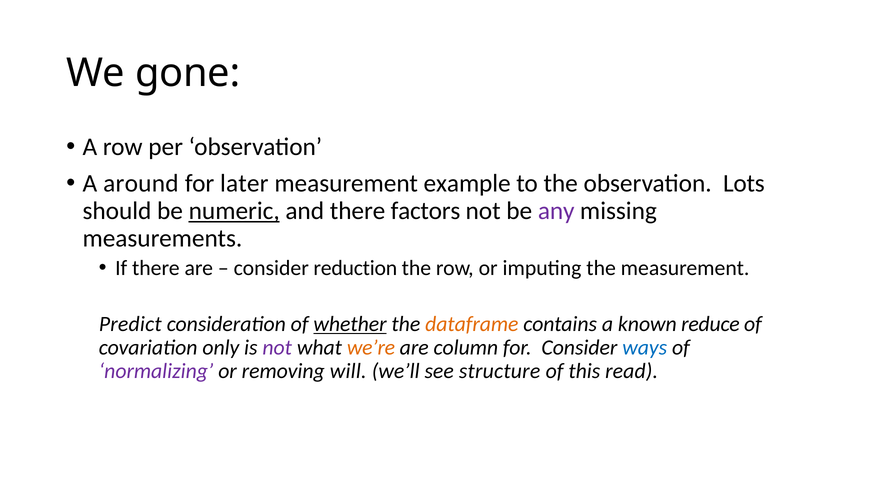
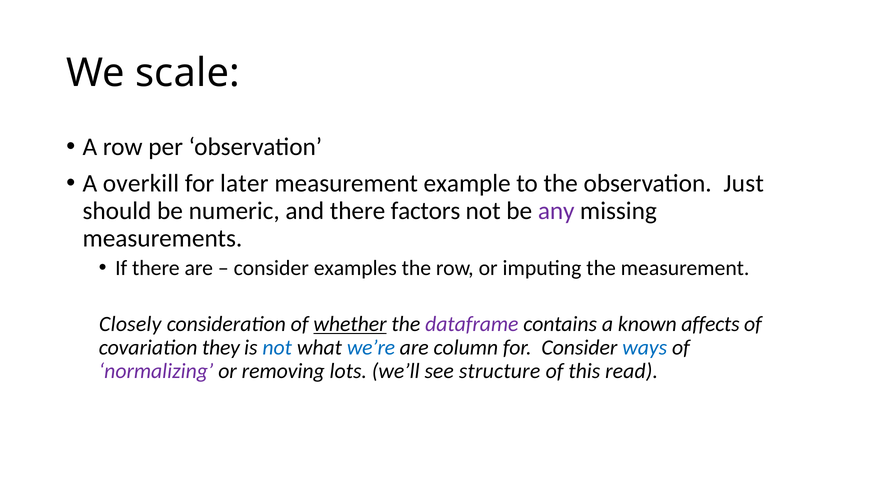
gone: gone -> scale (188, 73)
around: around -> overkill (141, 183)
Lots: Lots -> Just (744, 183)
numeric underline: present -> none (234, 211)
reduction: reduction -> examples (355, 268)
Predict: Predict -> Closely (130, 324)
dataframe colour: orange -> purple (472, 324)
reduce: reduce -> affects (710, 324)
only: only -> they (221, 347)
not colour: purple -> blue (277, 347)
we’re colour: orange -> blue (371, 347)
will: will -> lots (348, 371)
